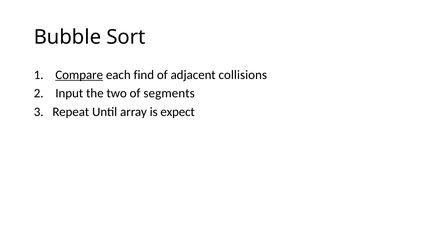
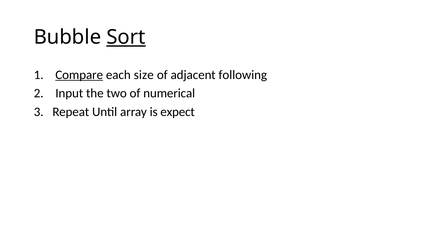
Sort underline: none -> present (126, 37)
find: find -> size (144, 75)
collisions: collisions -> following (243, 75)
segments: segments -> numerical (169, 93)
